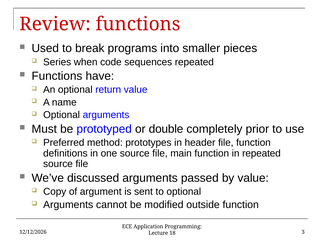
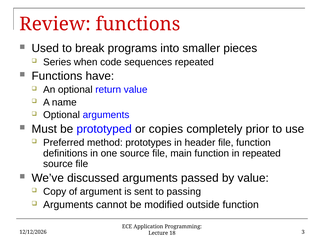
double: double -> copies (166, 129)
to optional: optional -> passing (184, 192)
